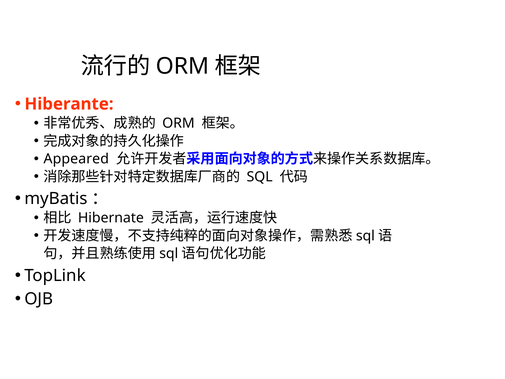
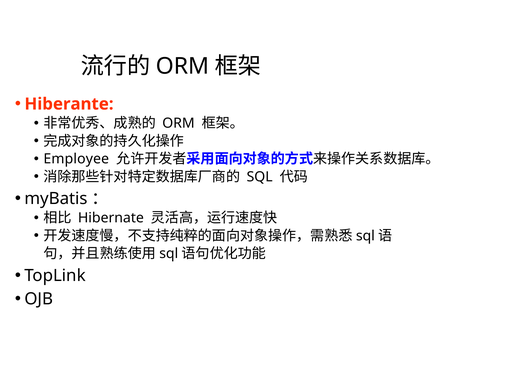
Appeared: Appeared -> Employee (76, 159)
